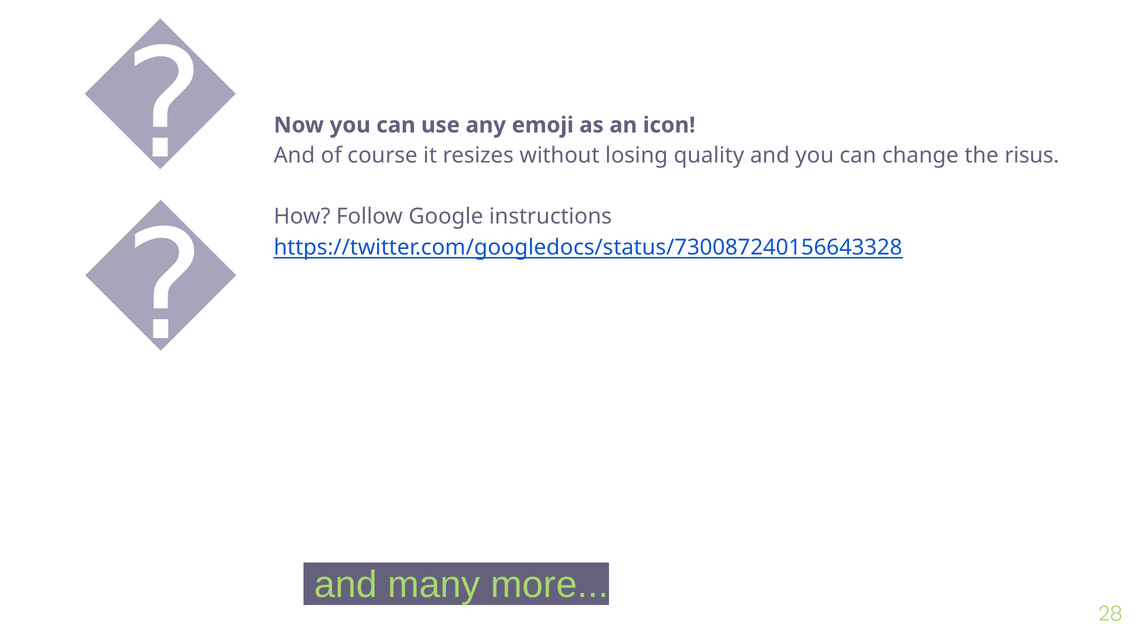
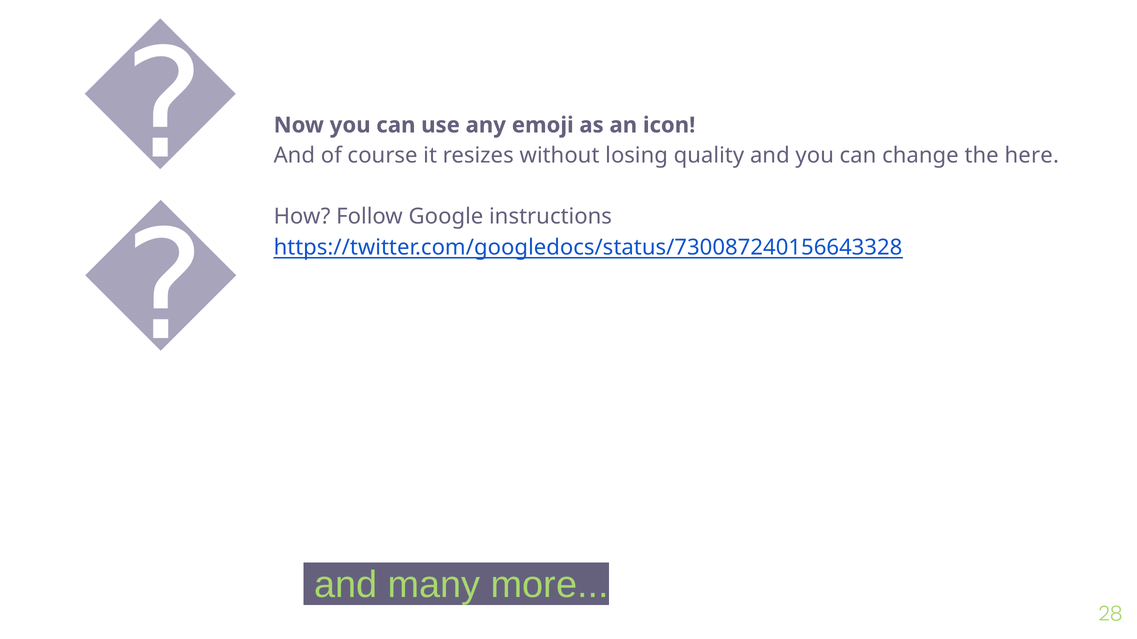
risus: risus -> here (1032, 156)
